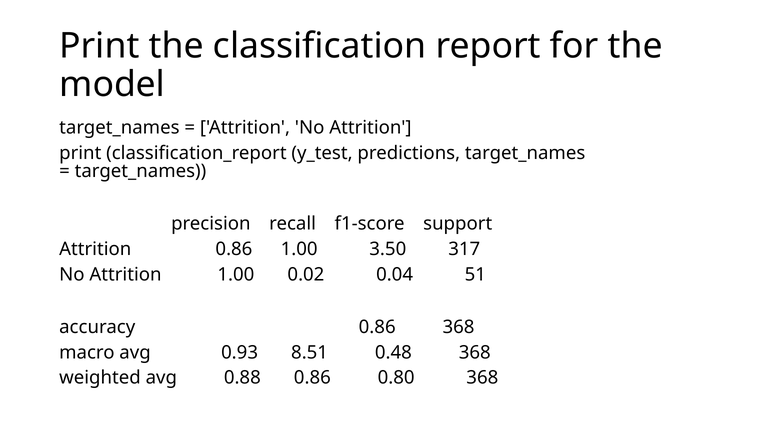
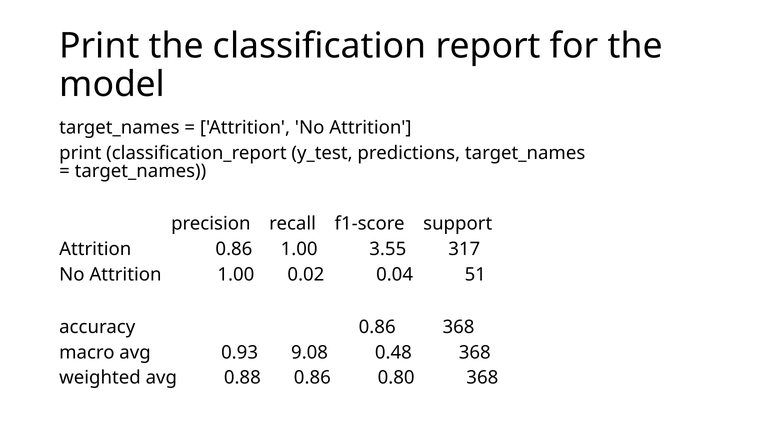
3.50: 3.50 -> 3.55 (388, 249)
8.51: 8.51 -> 9.08 (310, 352)
